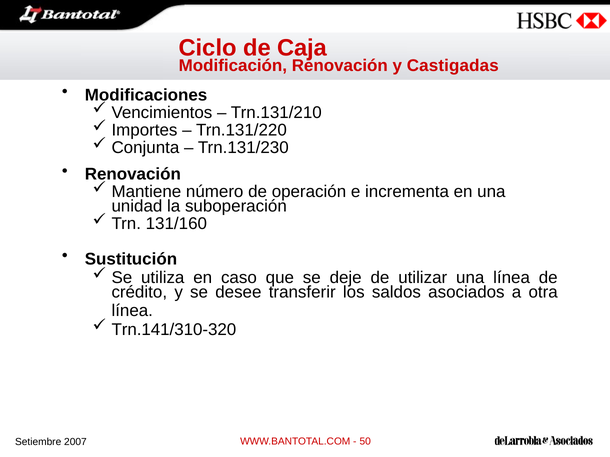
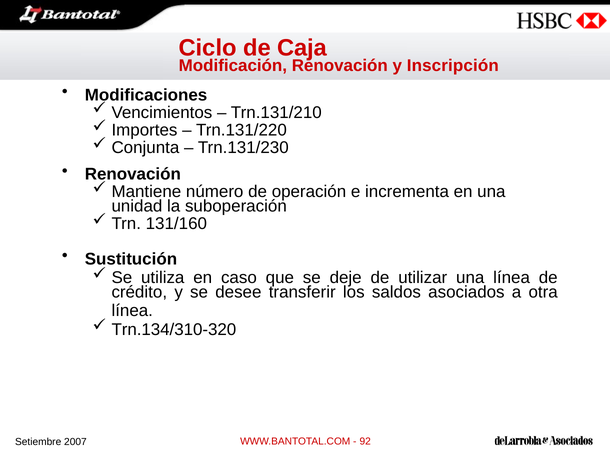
Castigadas: Castigadas -> Inscripción (453, 66)
Trn.141/310-320: Trn.141/310-320 -> Trn.134/310-320 (174, 330)
50: 50 -> 92 (365, 442)
